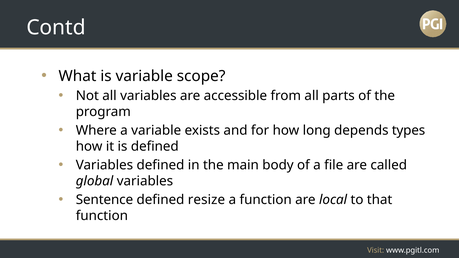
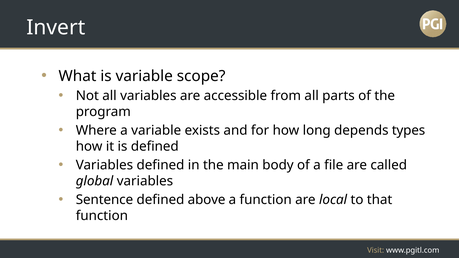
Contd: Contd -> Invert (56, 28)
resize: resize -> above (207, 200)
